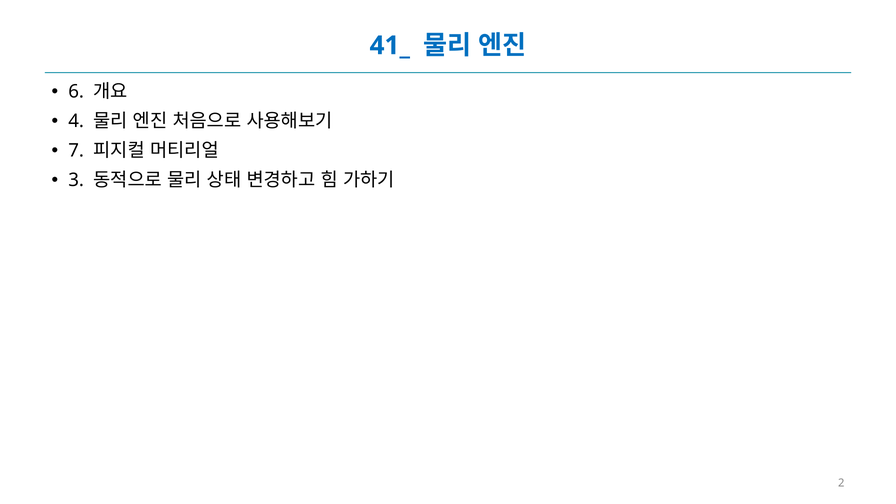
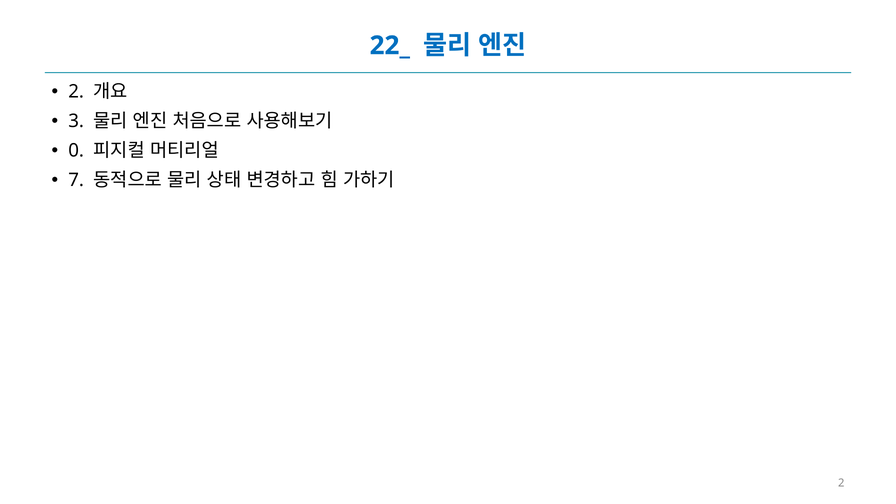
41_: 41_ -> 22_ (390, 46)
6: 6 -> 2 (76, 92)
4: 4 -> 3 (76, 121)
7: 7 -> 0 (76, 151)
3: 3 -> 7 (76, 180)
